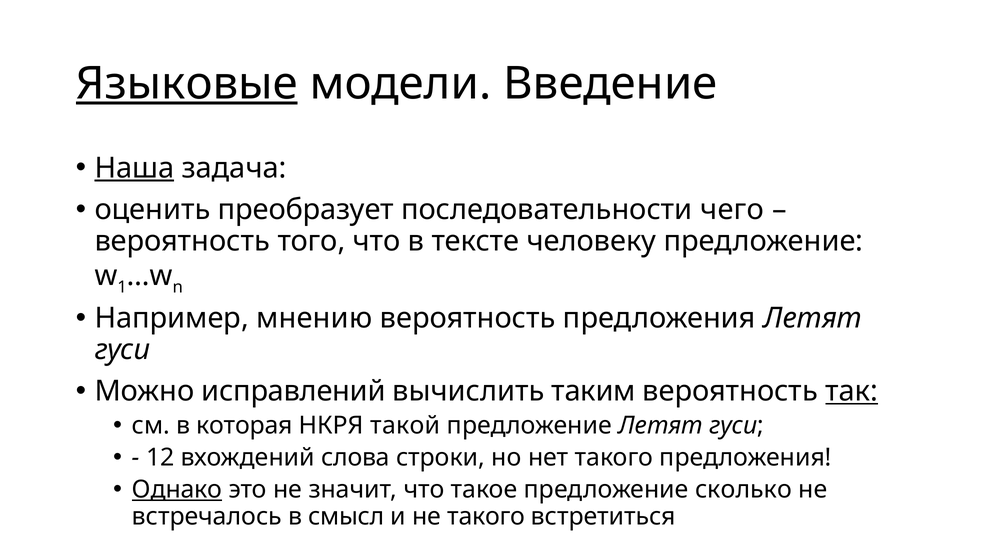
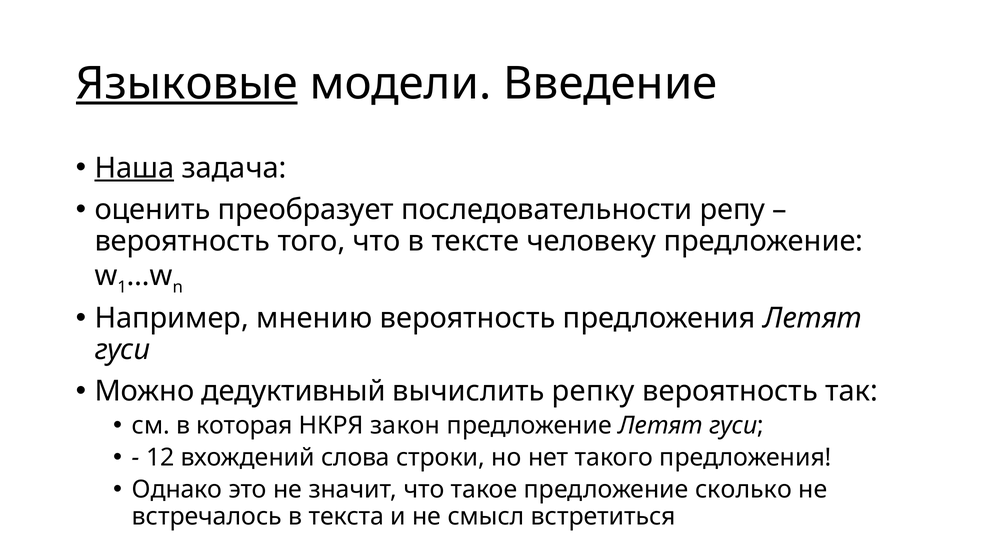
чего: чего -> репу (733, 210)
исправлений: исправлений -> дедуктивный (294, 392)
таким: таким -> репку (593, 392)
так underline: present -> none (852, 392)
такой: такой -> закон (405, 426)
Однако underline: present -> none (177, 490)
смысл: смысл -> текста (346, 517)
не такого: такого -> смысл (486, 517)
